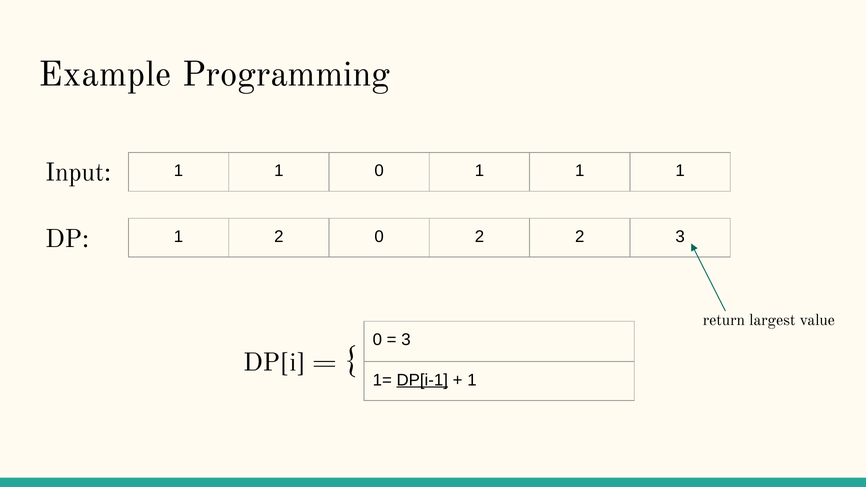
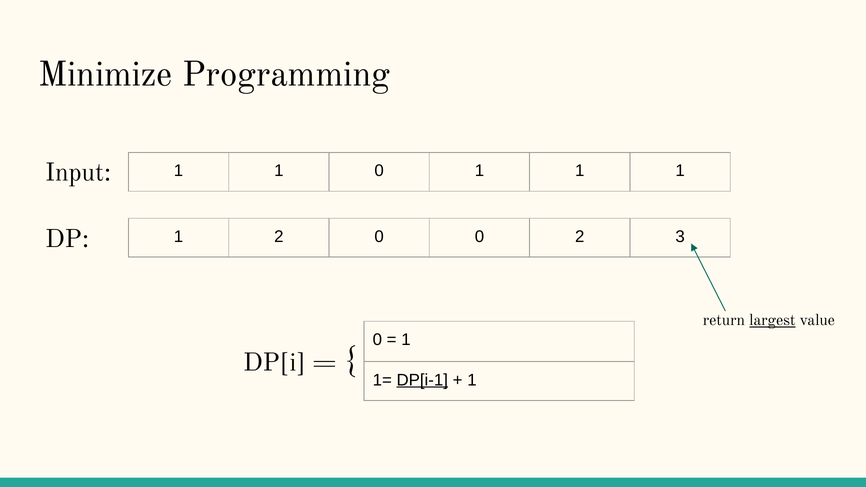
Example: Example -> Minimize (105, 74)
0 2: 2 -> 0 (479, 237)
largest underline: none -> present (772, 320)
3: 3 -> 1 (406, 340)
